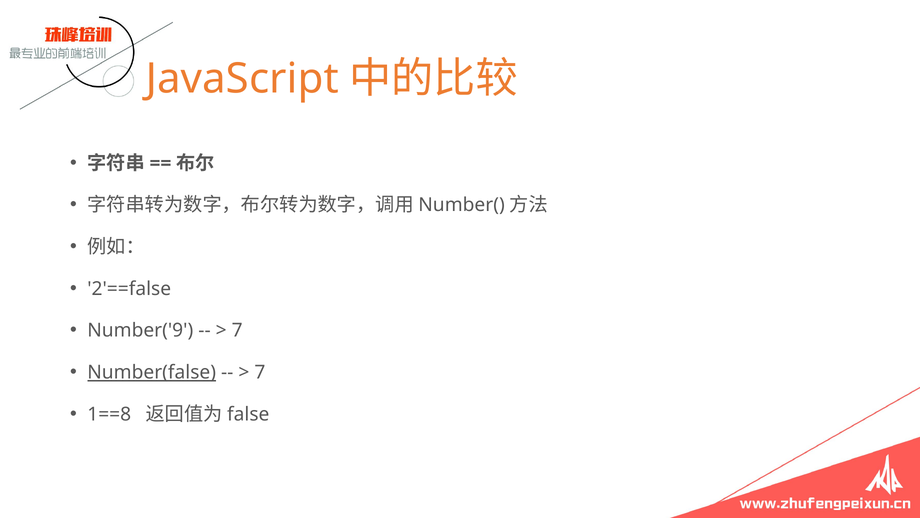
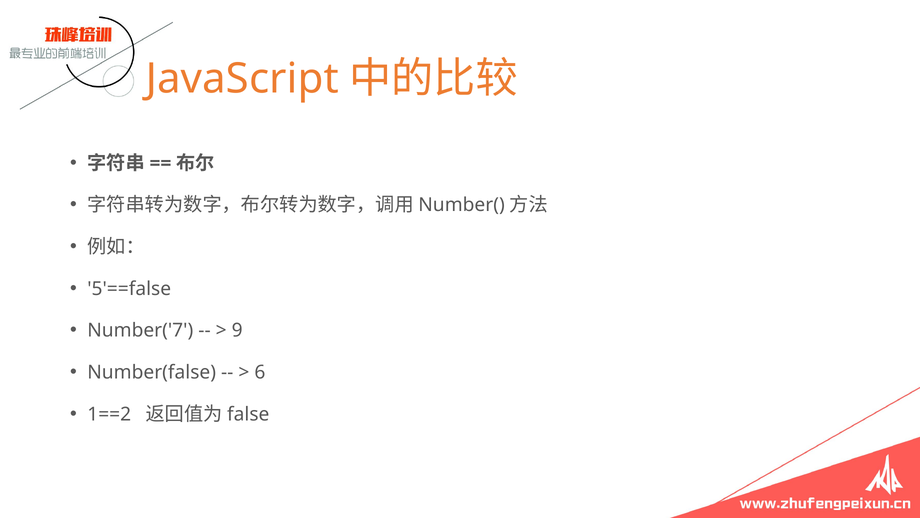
2'==false: 2'==false -> 5'==false (129, 289)
Number('9: Number('9 -> Number('7 (140, 330)
7: 7 -> 9 (237, 330)
Number(false underline: present -> none (152, 372)
7: 7 -> 6 (260, 372)
1==8: 1==8 -> 1==2 (109, 414)
